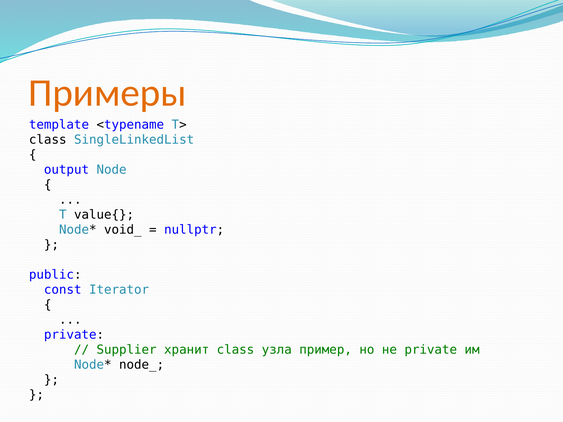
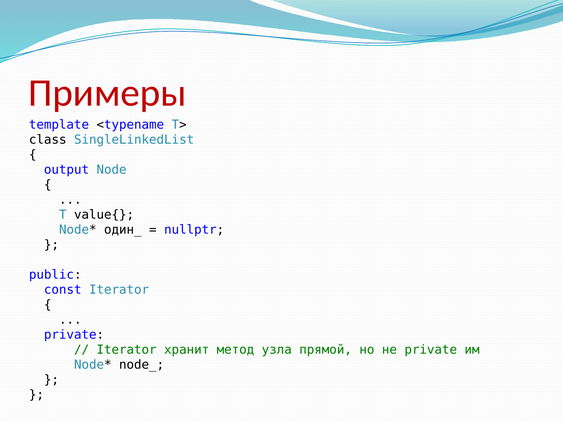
Примеры colour: orange -> red (107, 93)
void_: void_ -> один_ (123, 230)
Supplier: Supplier -> Iterator (127, 350)
хранит class: class -> метод (235, 350)
пример: пример -> прямой (326, 350)
